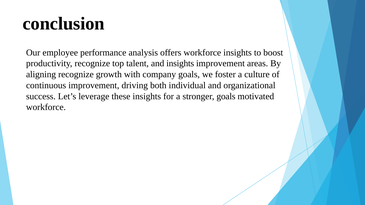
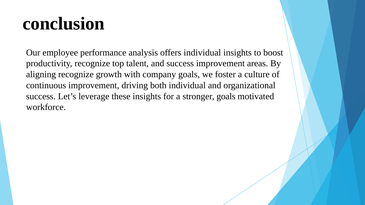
offers workforce: workforce -> individual (202, 53)
and insights: insights -> success (180, 64)
